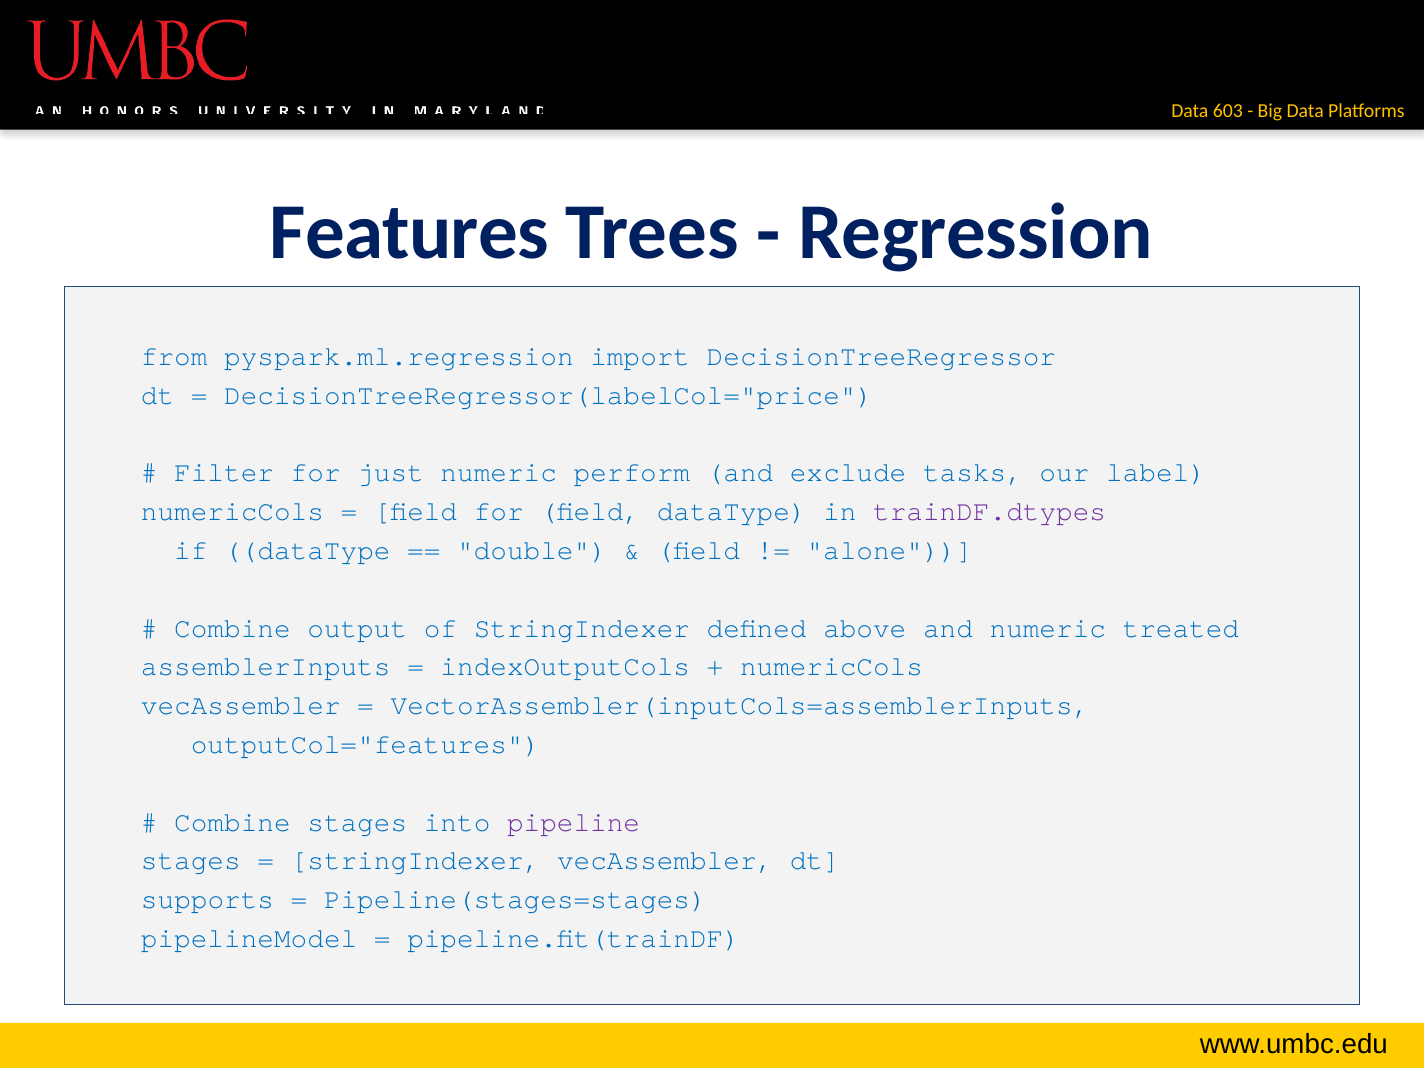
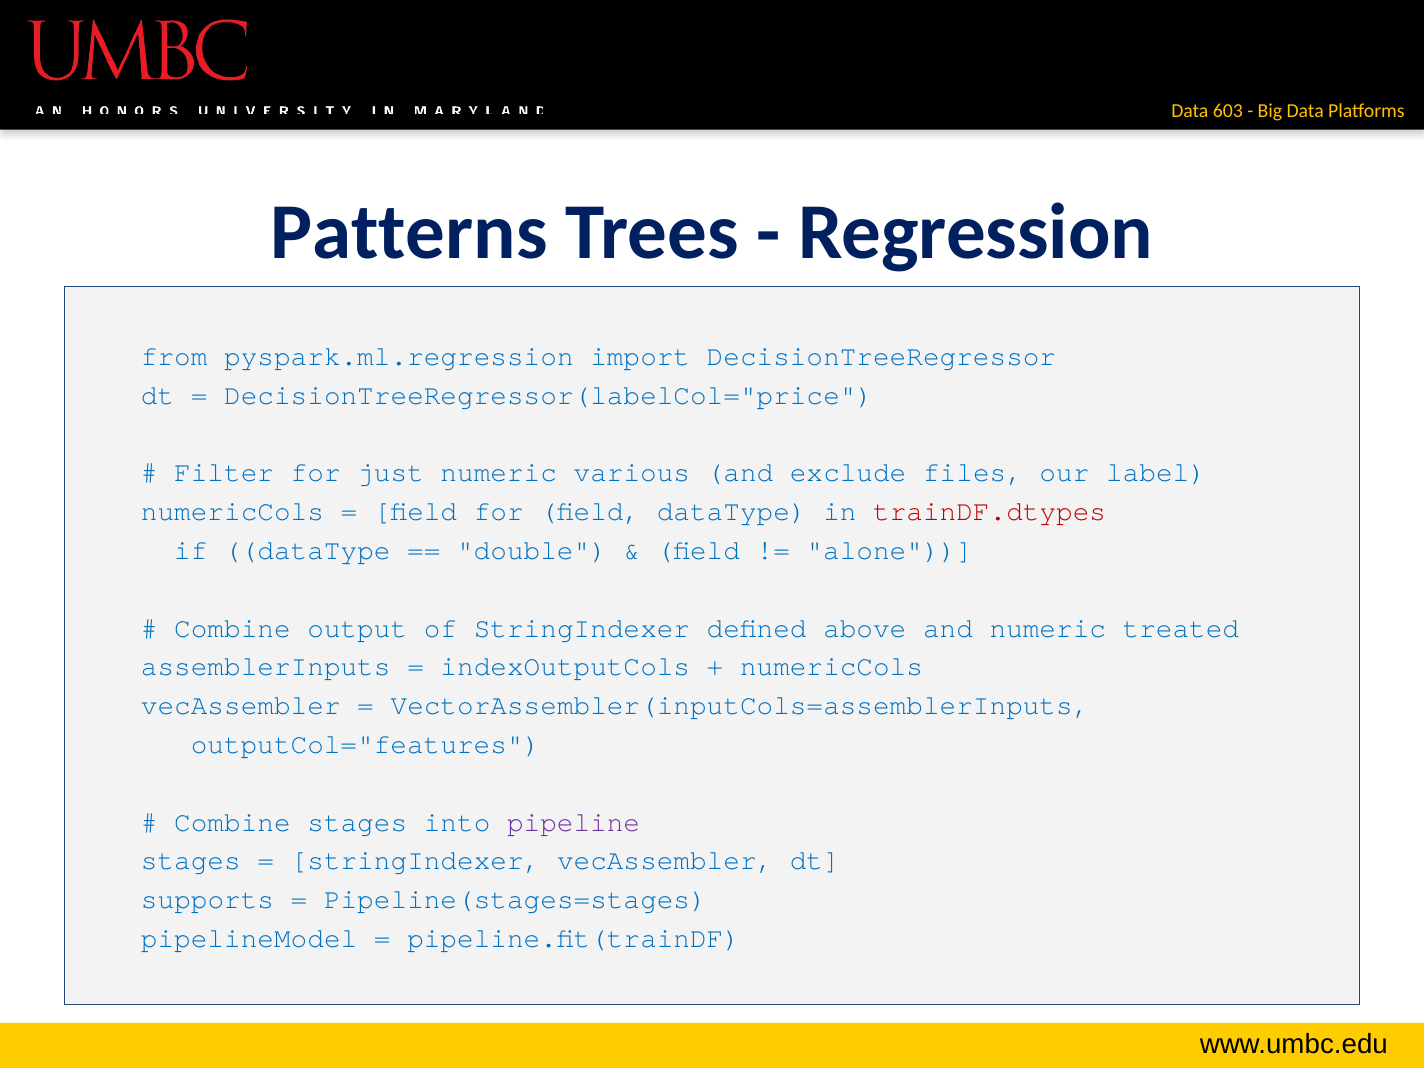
Features: Features -> Patterns (409, 233)
perform: perform -> various (632, 473)
tasks: tasks -> files (973, 473)
trainDF.dtypes colour: purple -> red (990, 512)
